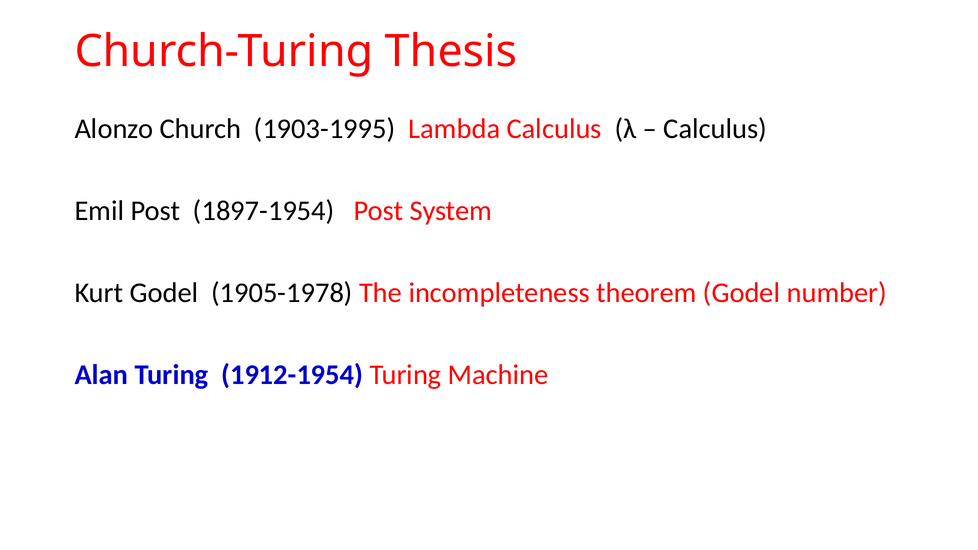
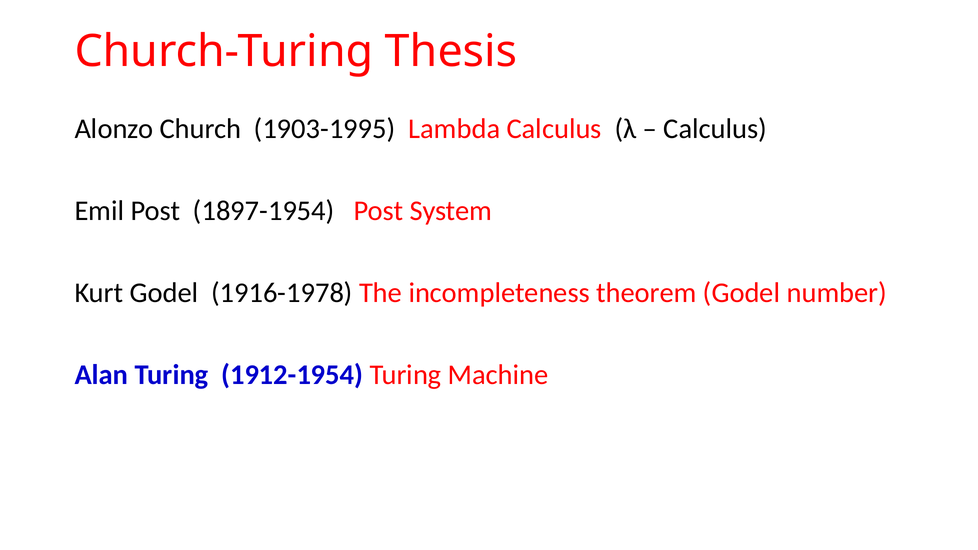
1905-1978: 1905-1978 -> 1916-1978 (282, 293)
